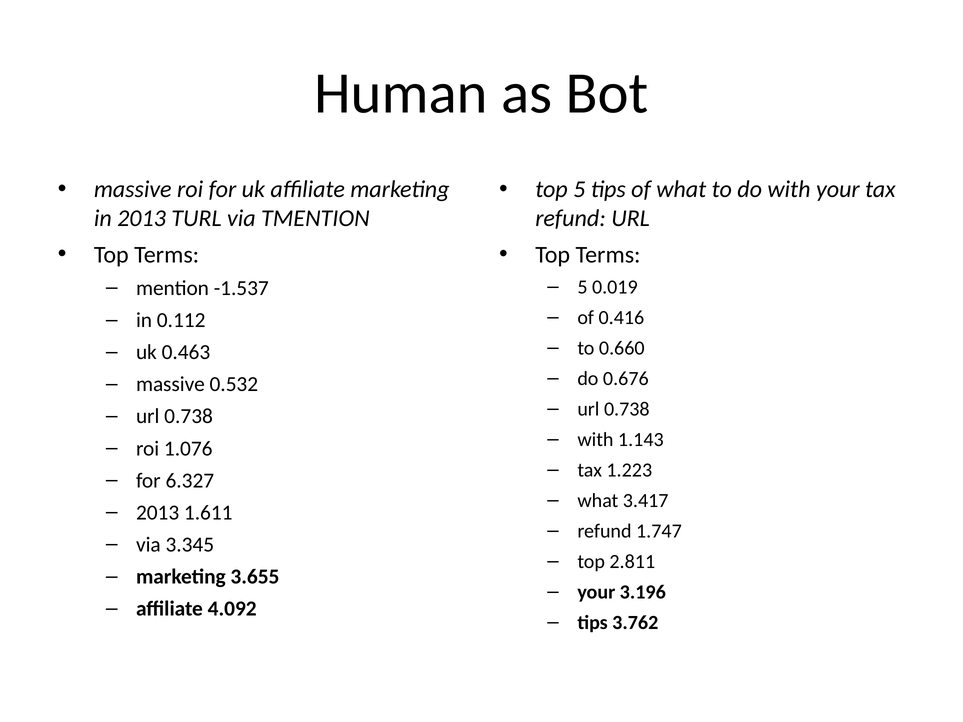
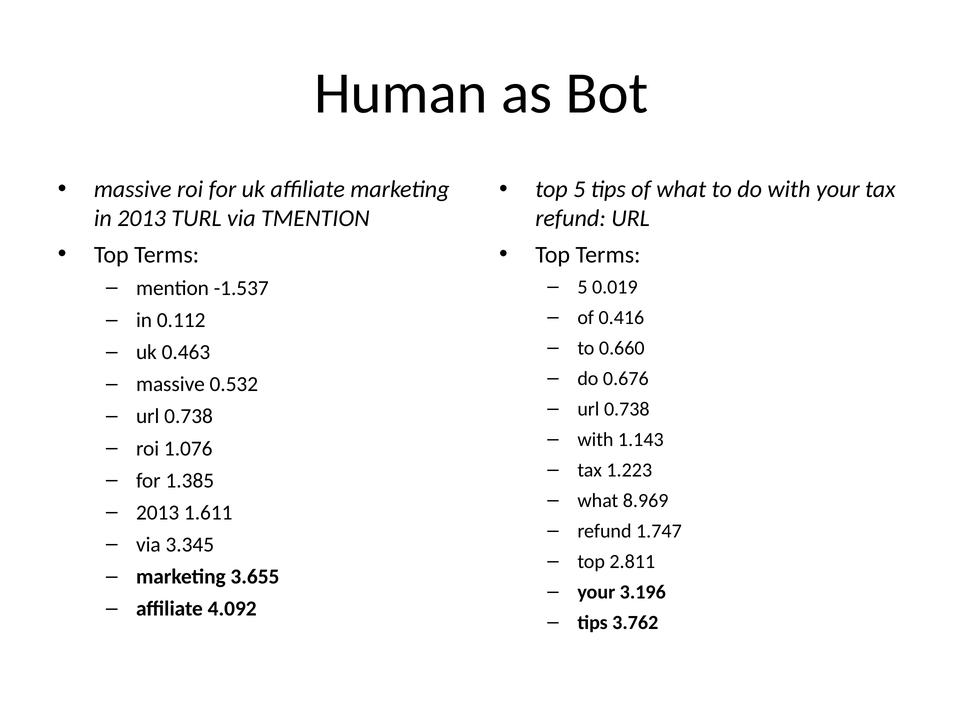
6.327: 6.327 -> 1.385 (190, 481)
3.417: 3.417 -> 8.969 (646, 501)
